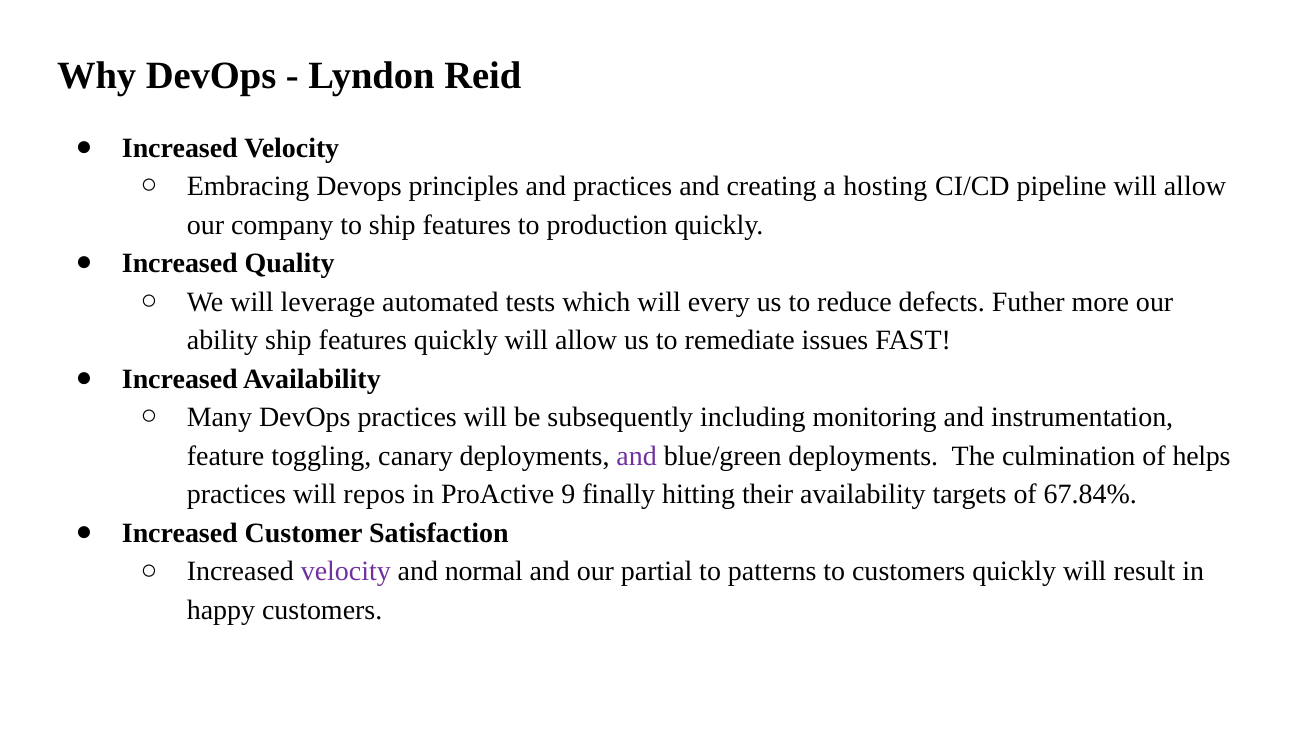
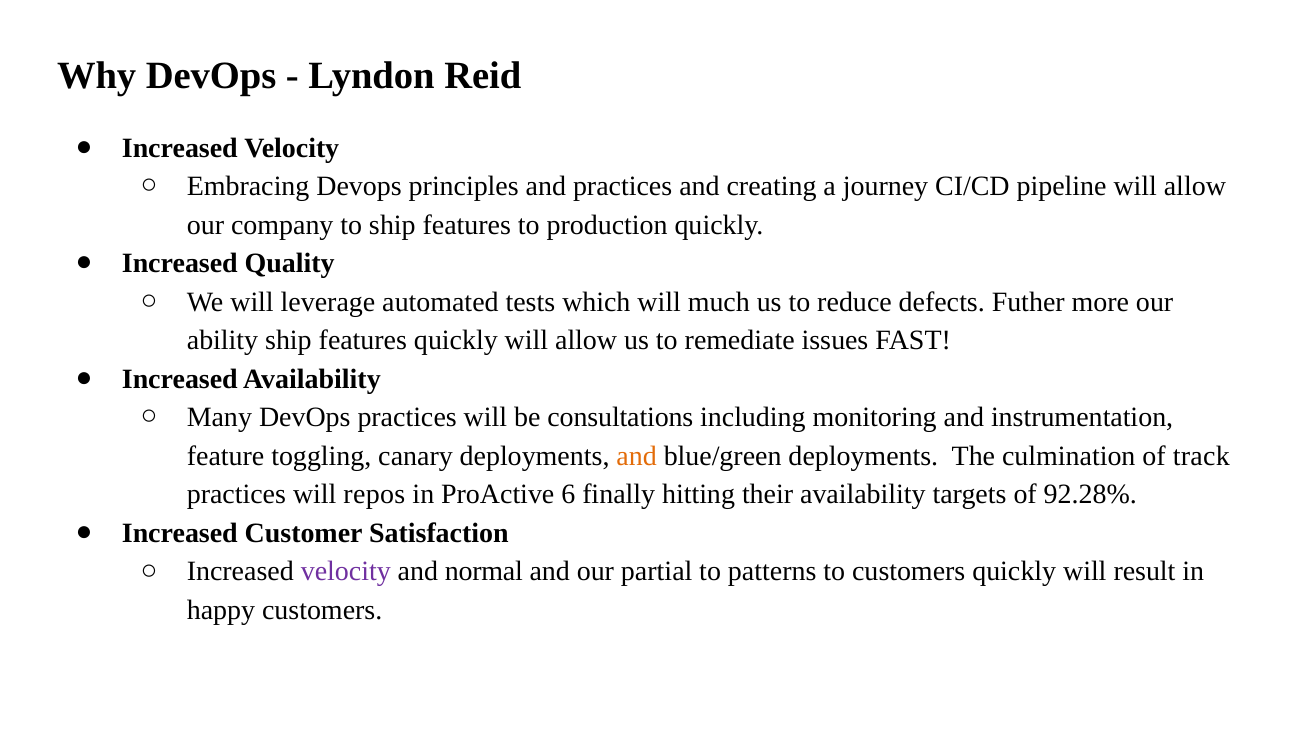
hosting: hosting -> journey (886, 187)
every: every -> much (719, 302)
subsequently: subsequently -> consultations (620, 418)
and colour: purple -> orange (637, 456)
helps: helps -> track (1201, 456)
9: 9 -> 6 (568, 495)
67.84%: 67.84% -> 92.28% (1090, 495)
